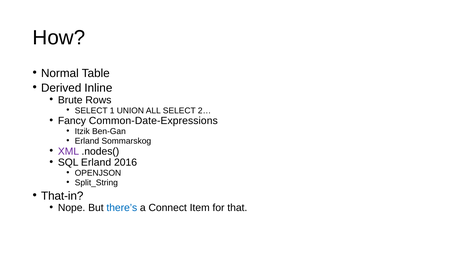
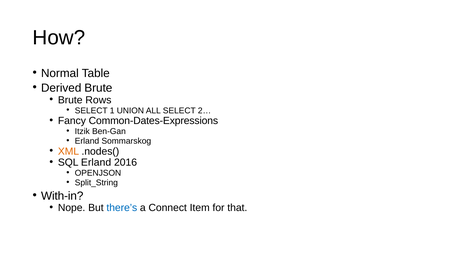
Derived Inline: Inline -> Brute (98, 88)
Common-Date-Expressions: Common-Date-Expressions -> Common-Dates-Expressions (153, 121)
XML colour: purple -> orange (69, 151)
That-in: That-in -> With-in (62, 196)
